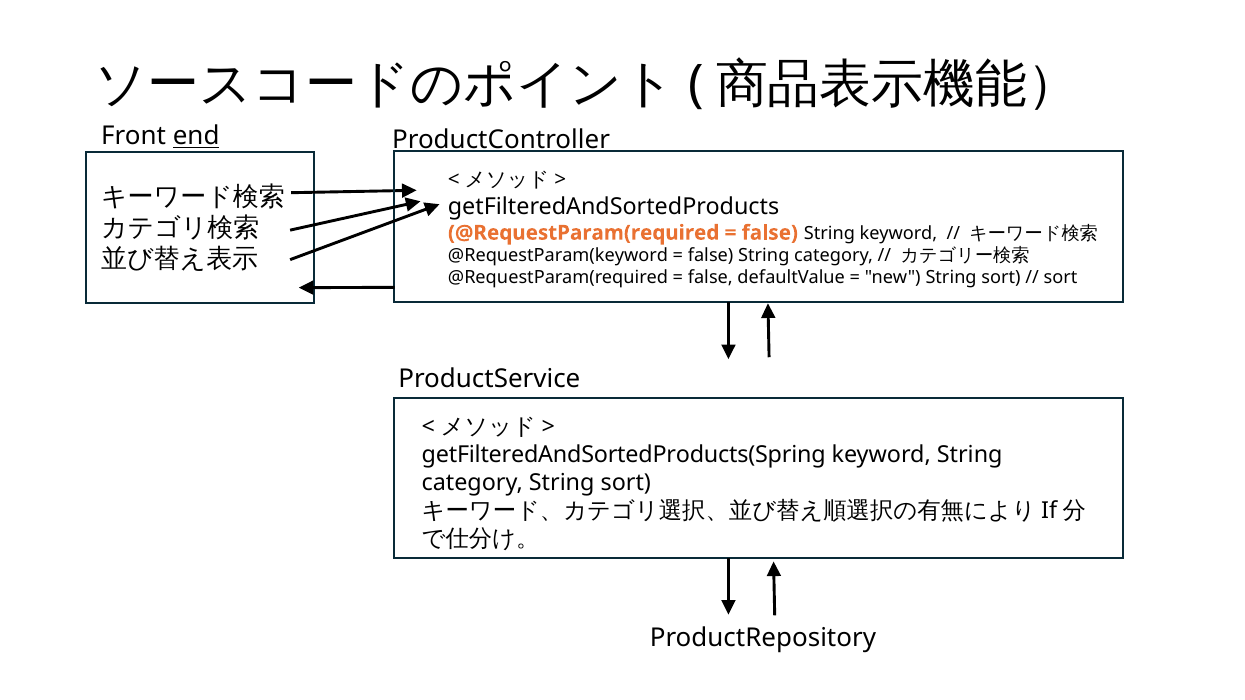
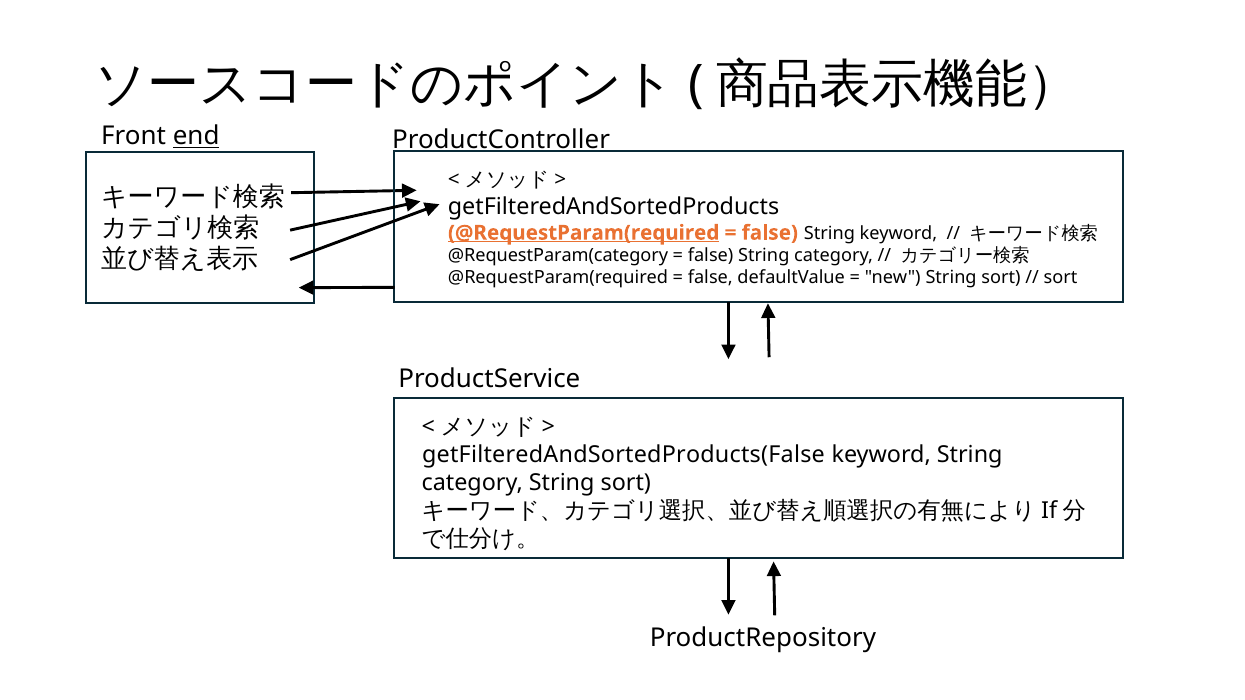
@RequestParam(required underline: none -> present (584, 233)
@RequestParam(keyword: @RequestParam(keyword -> @RequestParam(category (558, 256)
getFilteredAndSortedProducts(Spring: getFilteredAndSortedProducts(Spring -> getFilteredAndSortedProducts(False (623, 455)
